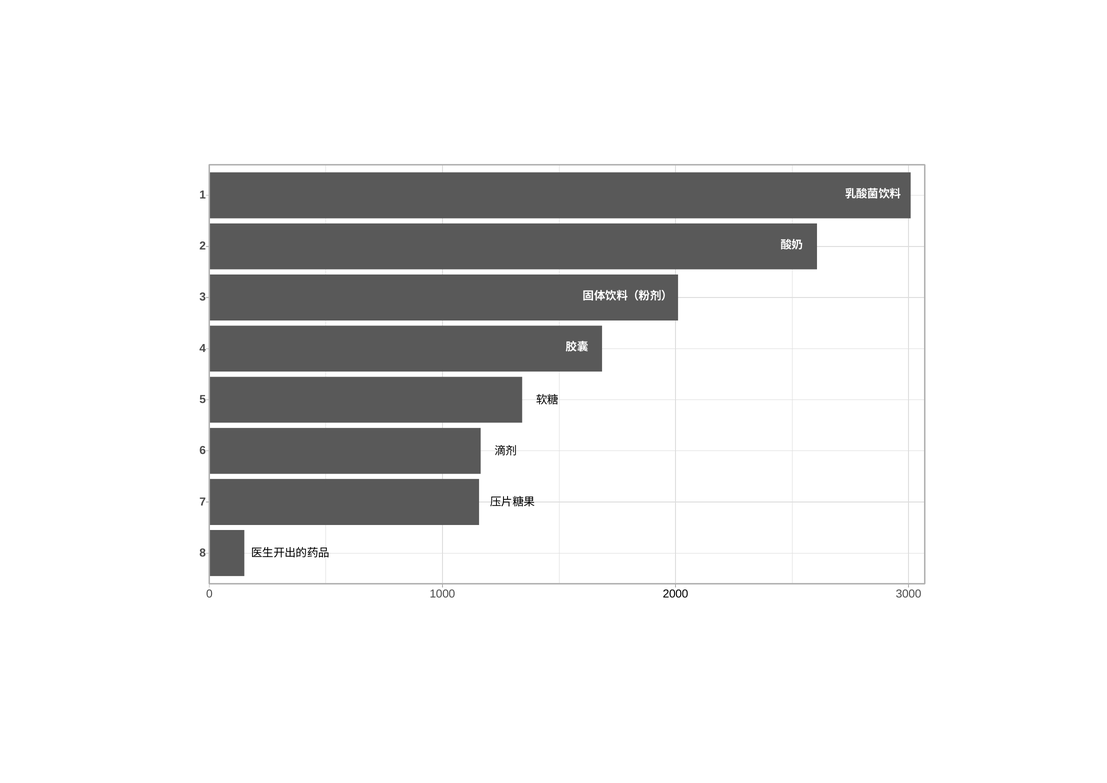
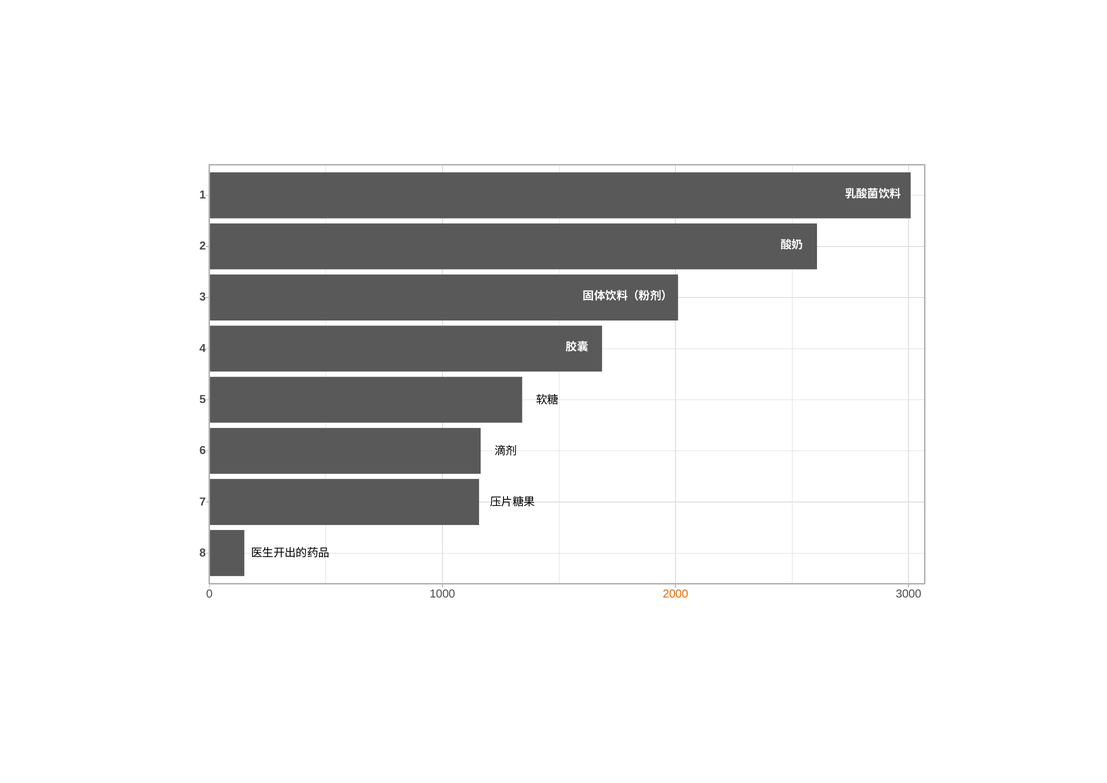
2000 colour: black -> orange (676, 594)
